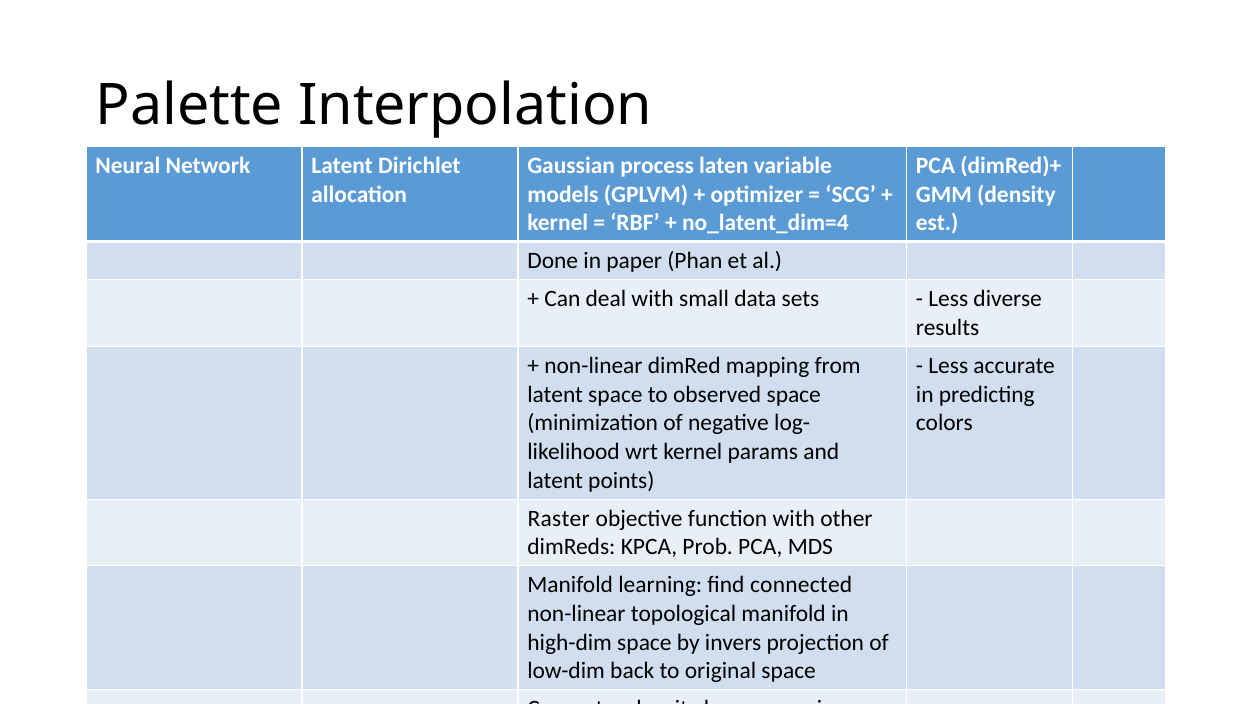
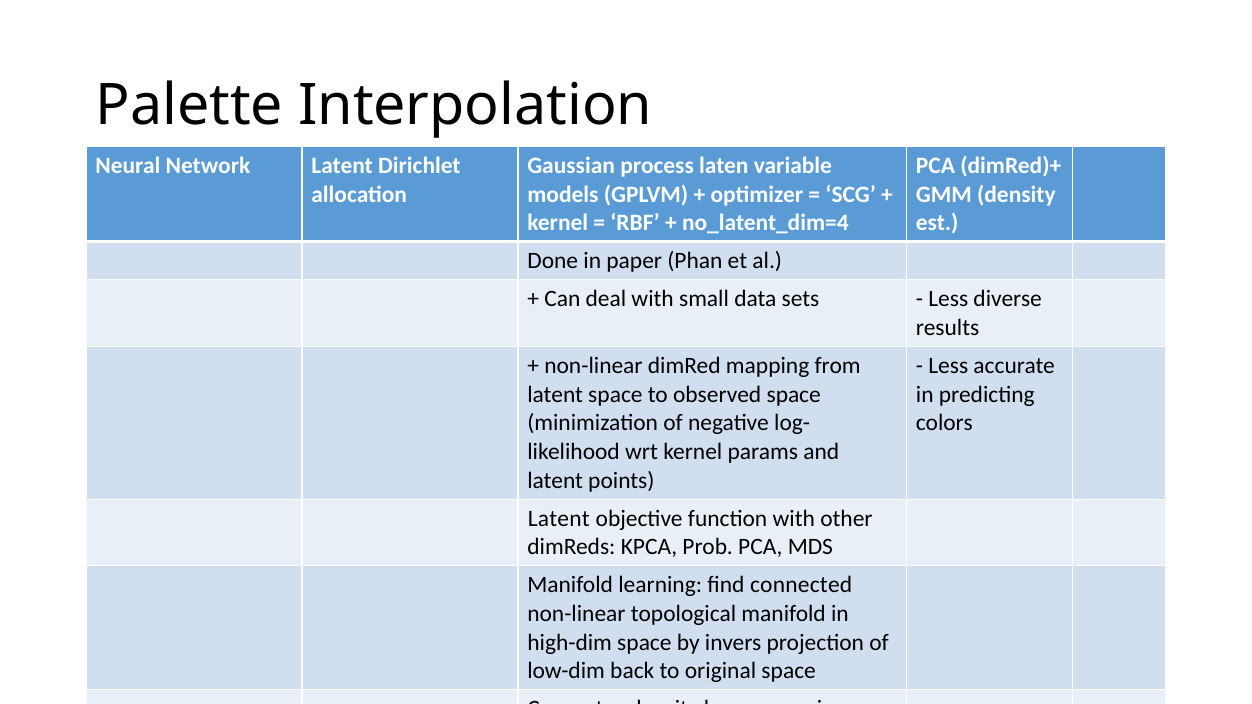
Raster: Raster -> Latent (559, 519)
